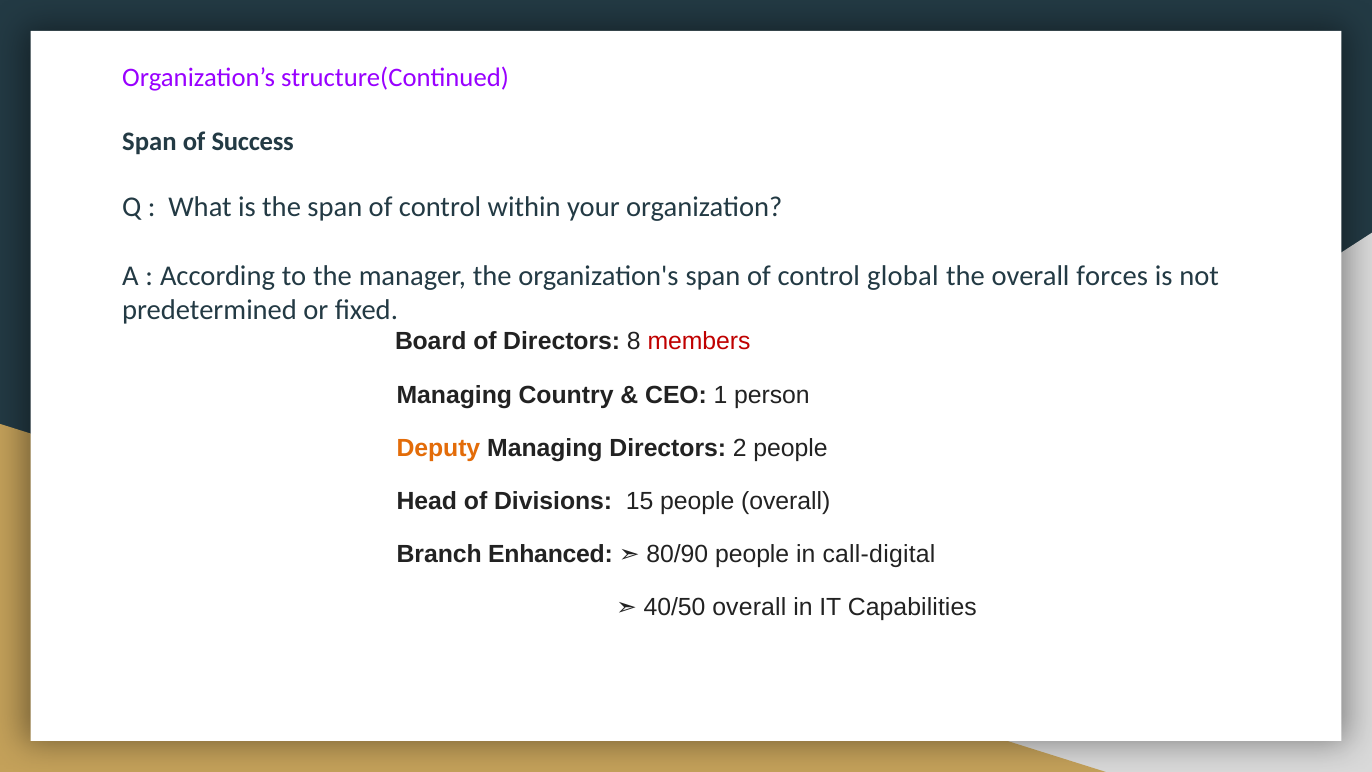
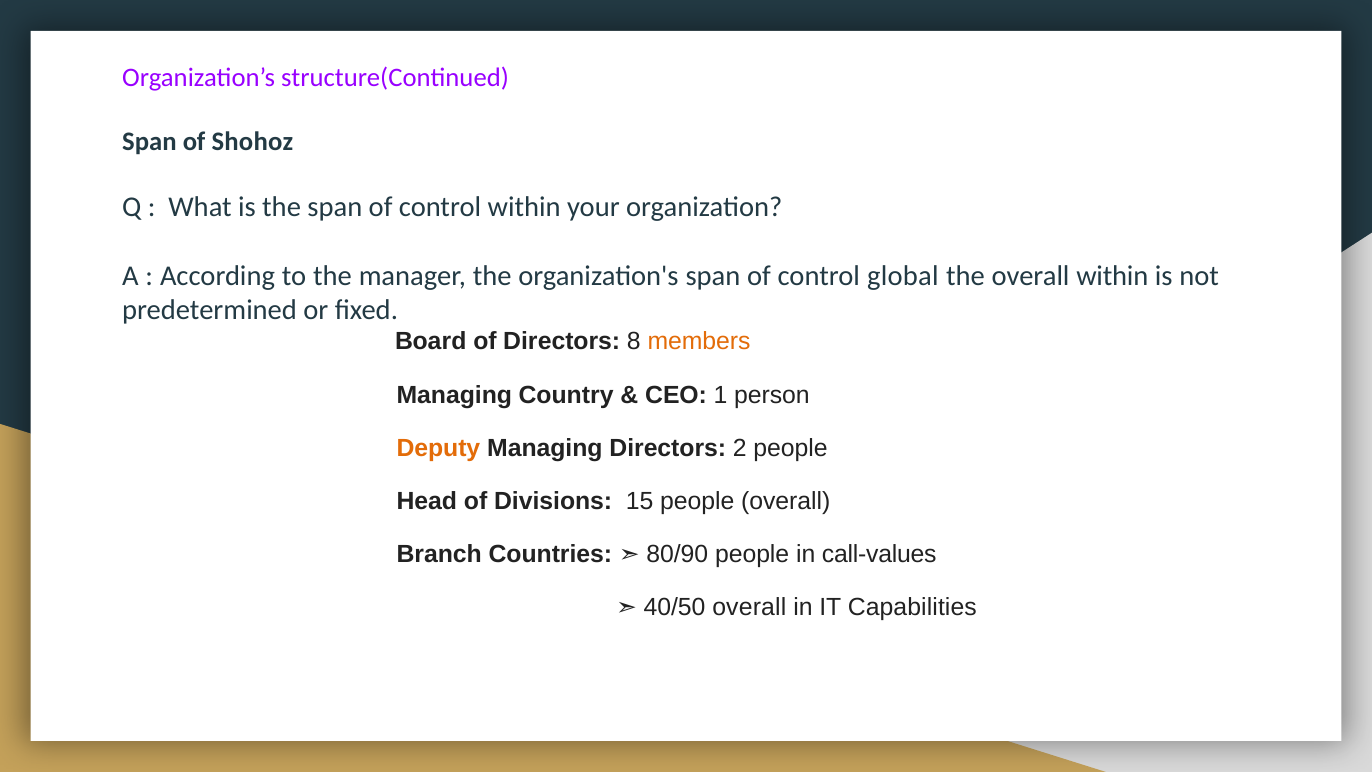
Success: Success -> Shohoz (252, 142)
overall forces: forces -> within (1112, 276)
members colour: red -> orange (699, 342)
Enhanced: Enhanced -> Countries (550, 554)
call-digital: call-digital -> call-values (879, 554)
